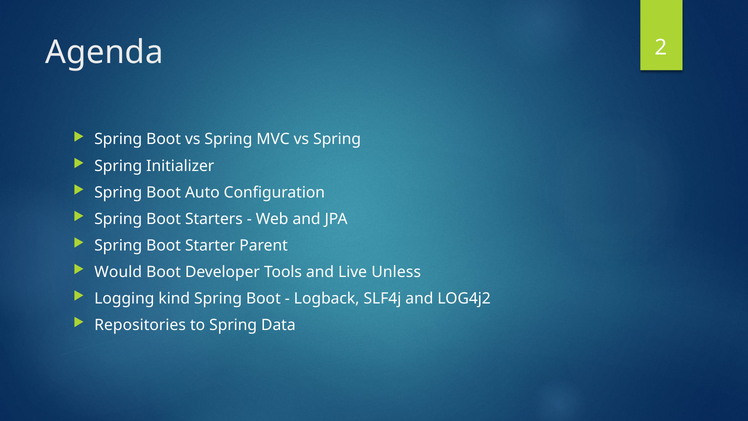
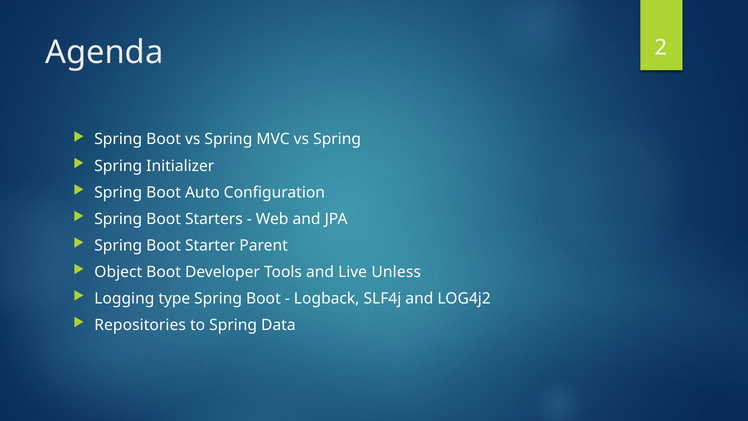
Would: Would -> Object (118, 272)
kind: kind -> type (174, 298)
